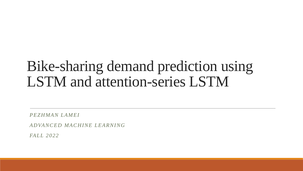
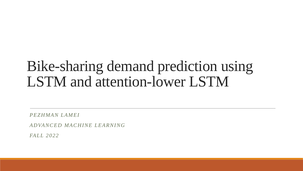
attention-series: attention-series -> attention-lower (141, 81)
